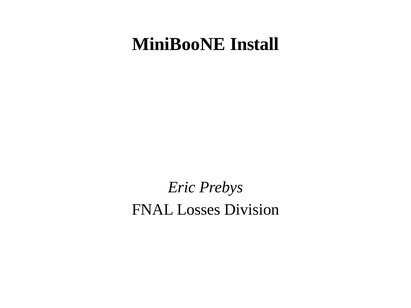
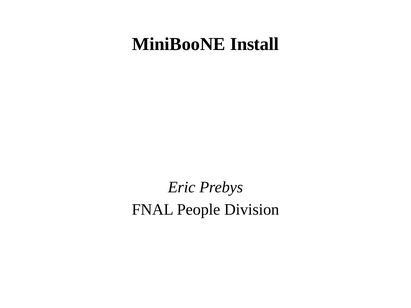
Losses: Losses -> People (199, 210)
